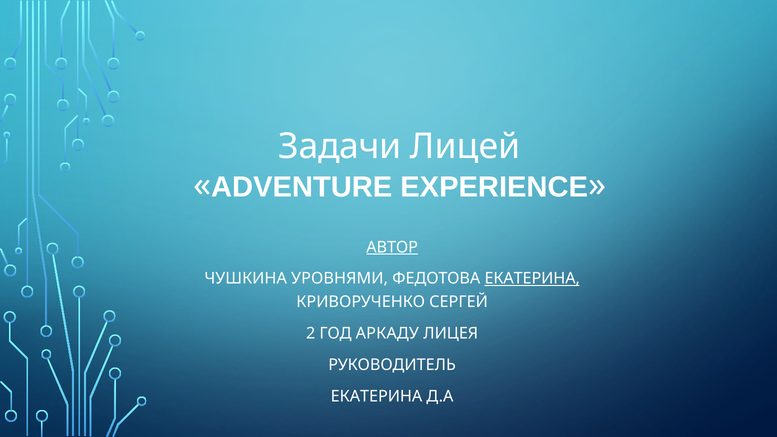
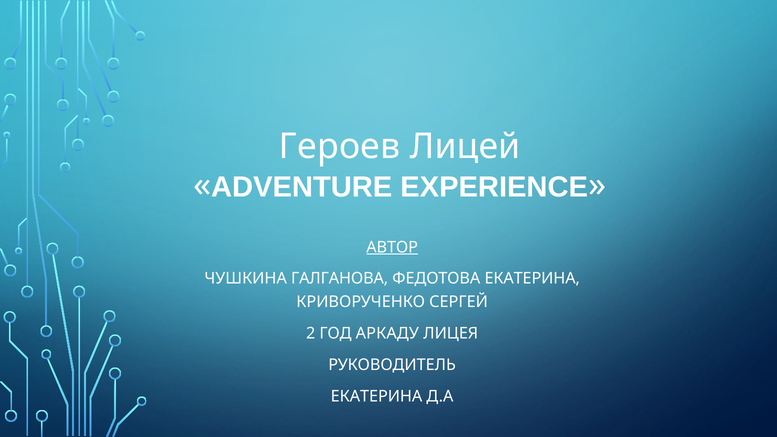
Задачи: Задачи -> Героев (340, 147)
УРОВНЯМИ: УРОВНЯМИ -> ГАЛГАНОВА (340, 279)
ЕКАТЕРИНА underline: present -> none (532, 279)
